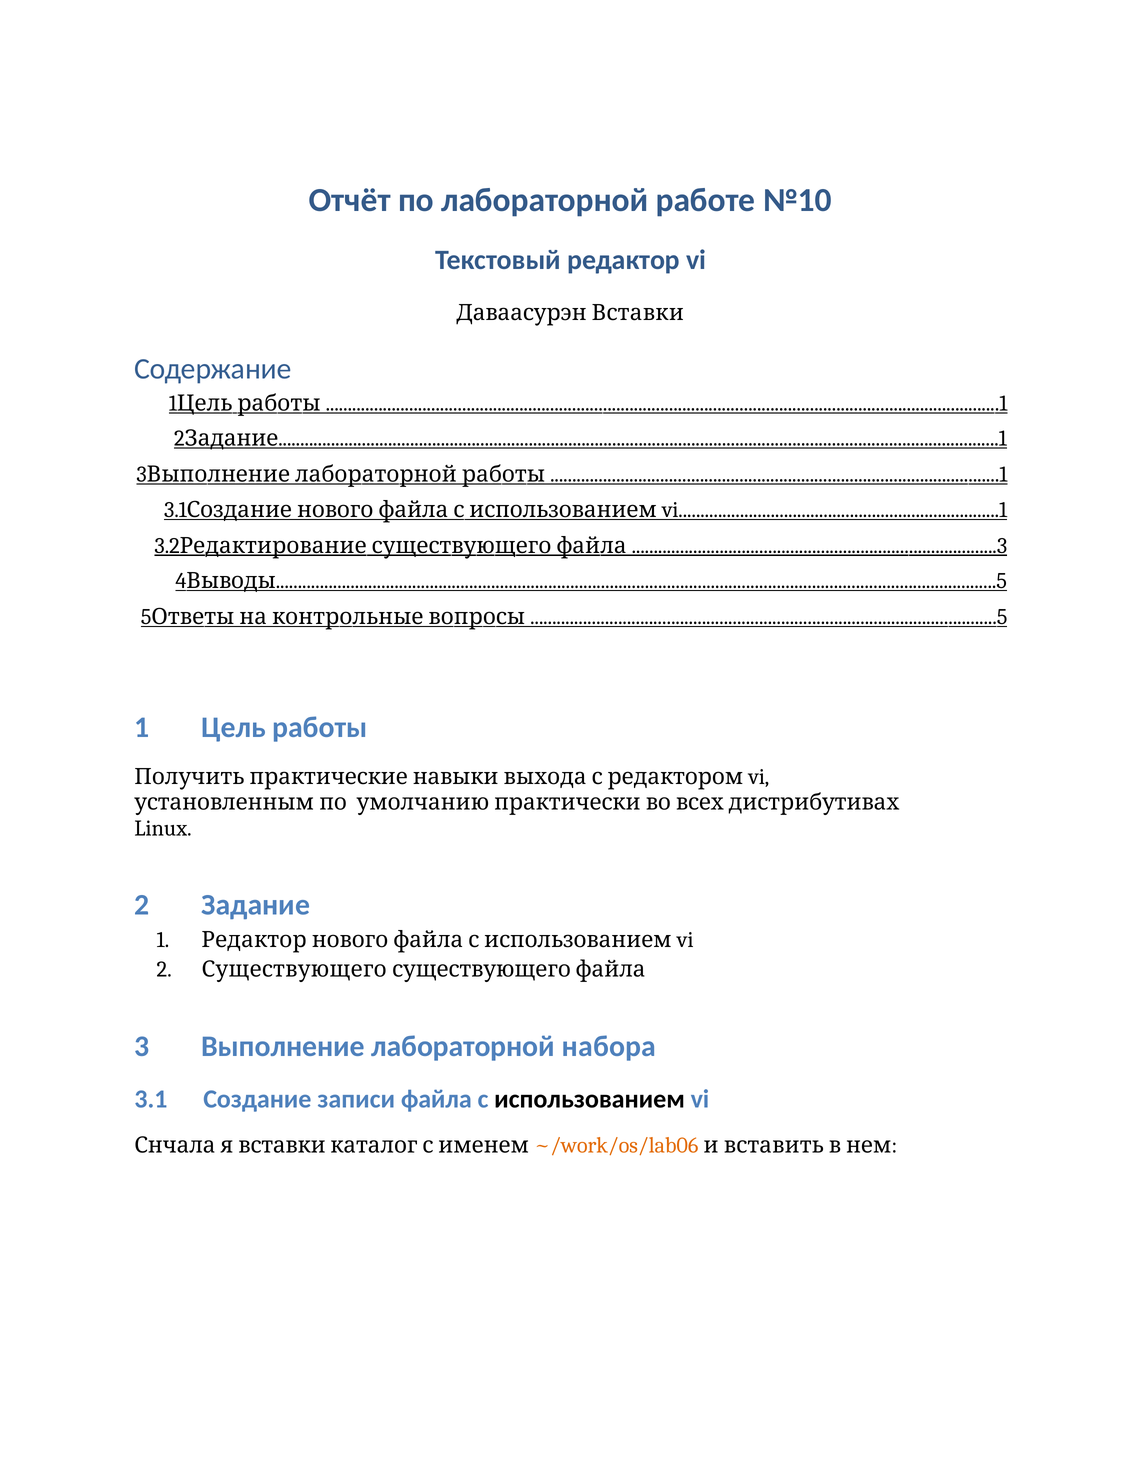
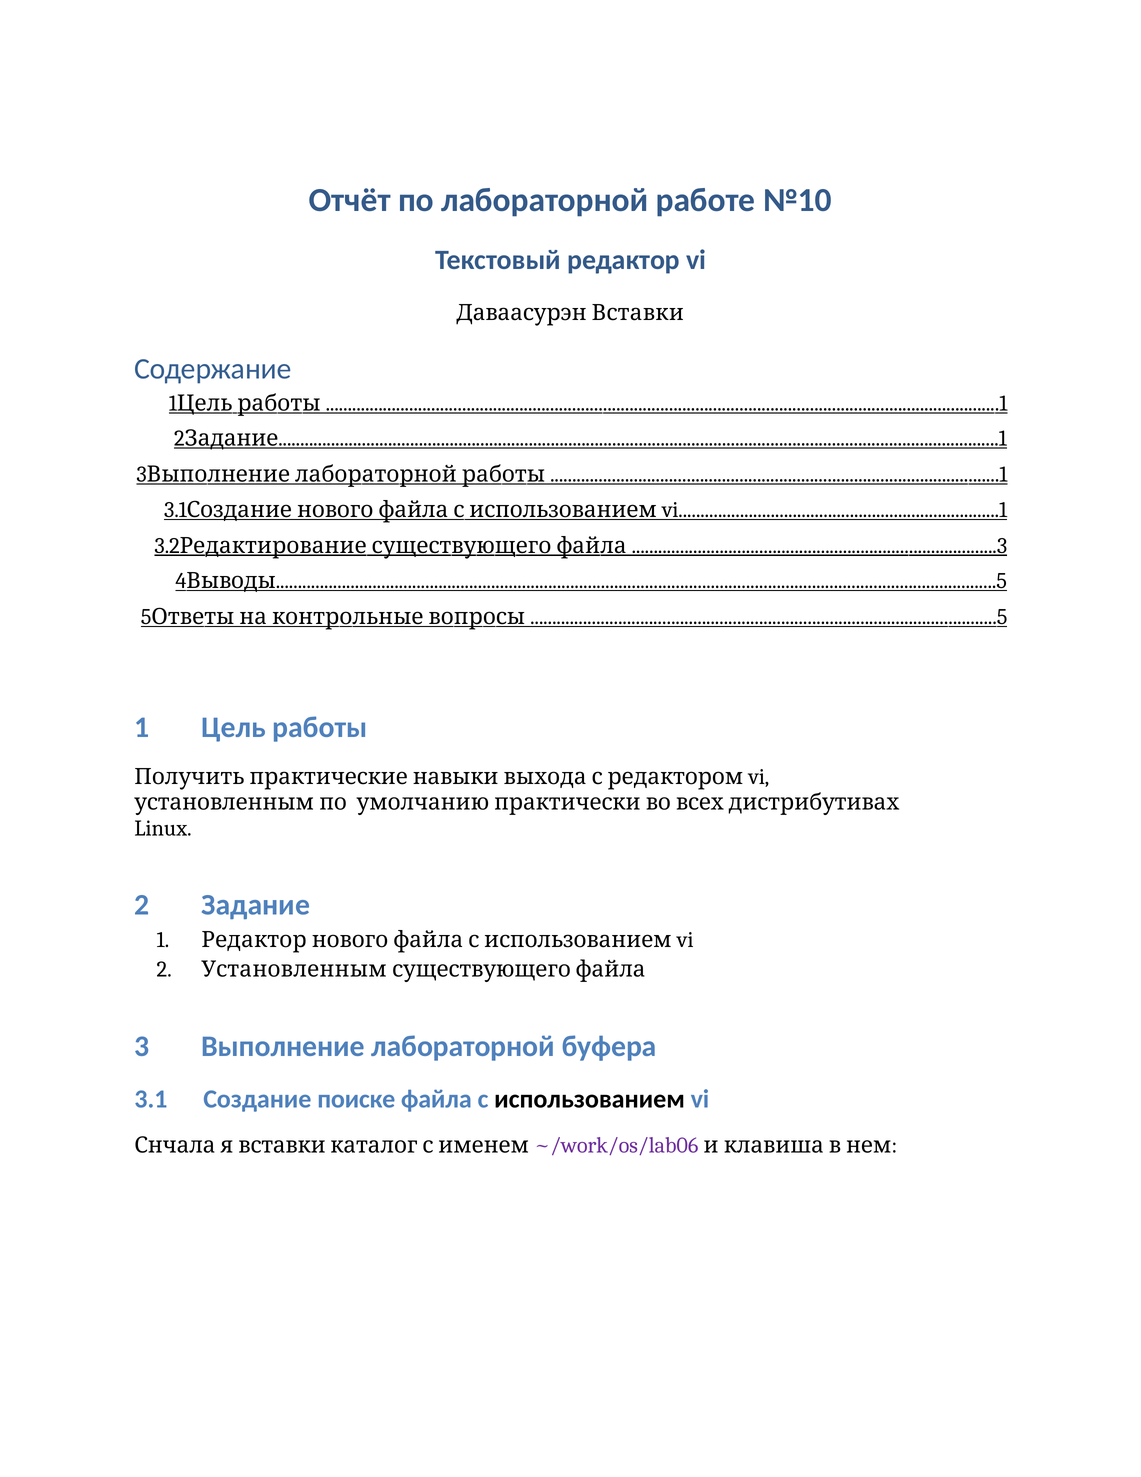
2 Существующего: Существующего -> Установленным (294, 969)
набора: набора -> буфера (609, 1046)
записи: записи -> поиске (356, 1099)
~/work/os/lab06 colour: orange -> purple (616, 1145)
вставить: вставить -> клавиша (774, 1145)
